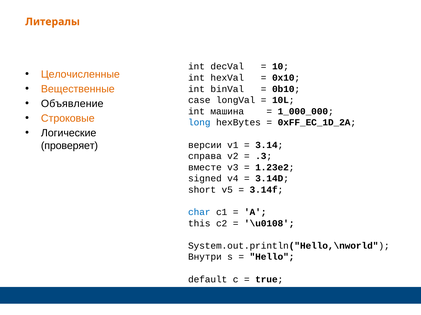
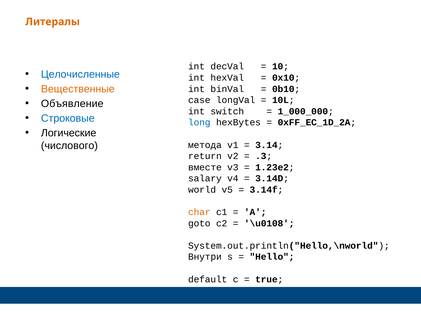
Целочисленные colour: orange -> blue (80, 74)
машина: машина -> switch (227, 112)
Строковые colour: orange -> blue (68, 119)
проверяет: проверяет -> числового (69, 146)
версии: версии -> метода (205, 145)
справа: справа -> return (205, 157)
signed: signed -> salary (205, 179)
short: short -> world (202, 190)
char colour: blue -> orange (199, 213)
this: this -> goto (199, 224)
